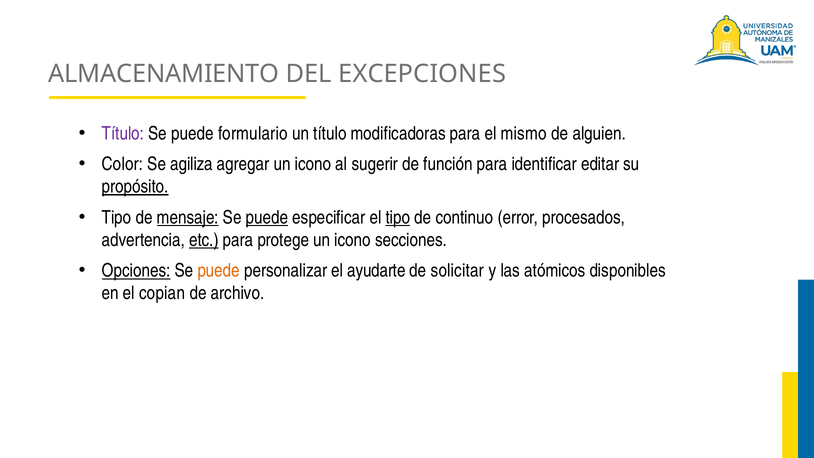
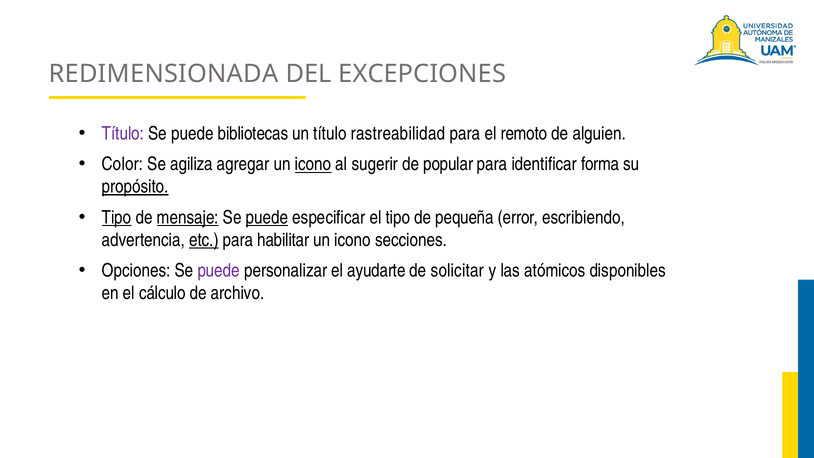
ALMACENAMIENTO: ALMACENAMIENTO -> REDIMENSIONADA (164, 74)
formulario: formulario -> bibliotecas (253, 133)
modificadoras: modificadoras -> rastreabilidad (398, 133)
mismo: mismo -> remoto (524, 133)
icono underline: none -> present (313, 164)
función: función -> popular (448, 164)
editar: editar -> forma (600, 164)
Tipo underline: none -> present (117, 218)
tipo underline: present -> none (398, 218)
continuo: continuo -> pequeña (465, 218)
procesados: procesados -> escribiendo (584, 218)
protege: protege -> habilitar (283, 240)
Opciones underline: present -> none (136, 271)
puede colour: orange -> purple (219, 271)
copian: copian -> cálculo (162, 293)
